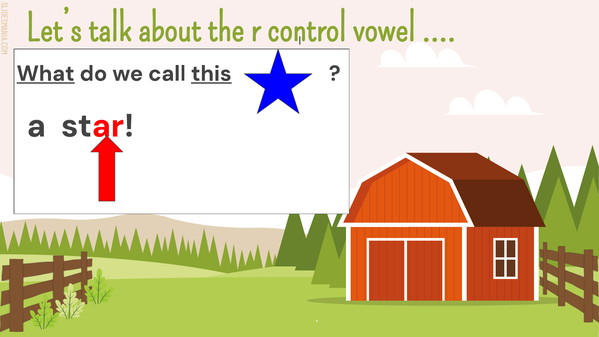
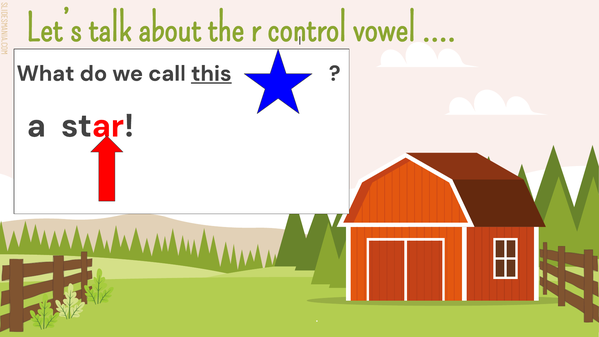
What underline: present -> none (46, 74)
